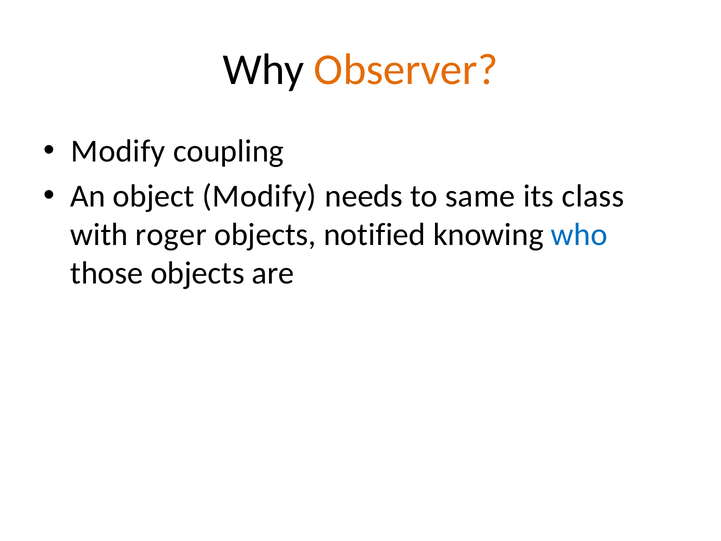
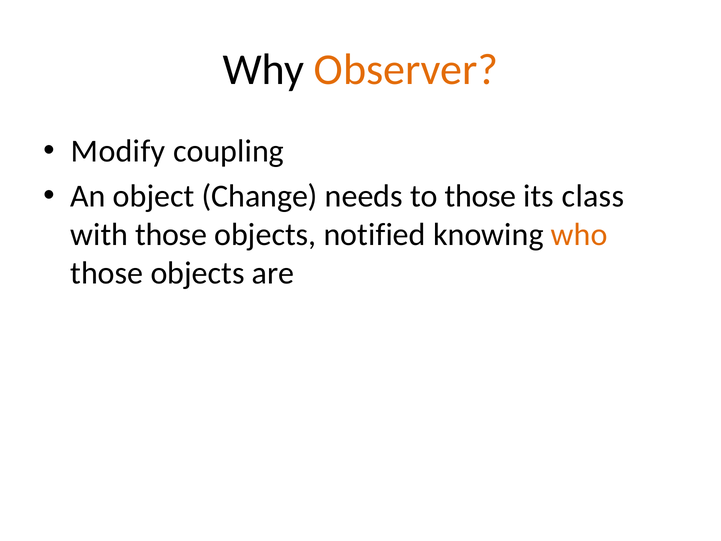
object Modify: Modify -> Change (260, 196)
to same: same -> those (481, 196)
with roger: roger -> those (171, 235)
who colour: blue -> orange (579, 235)
